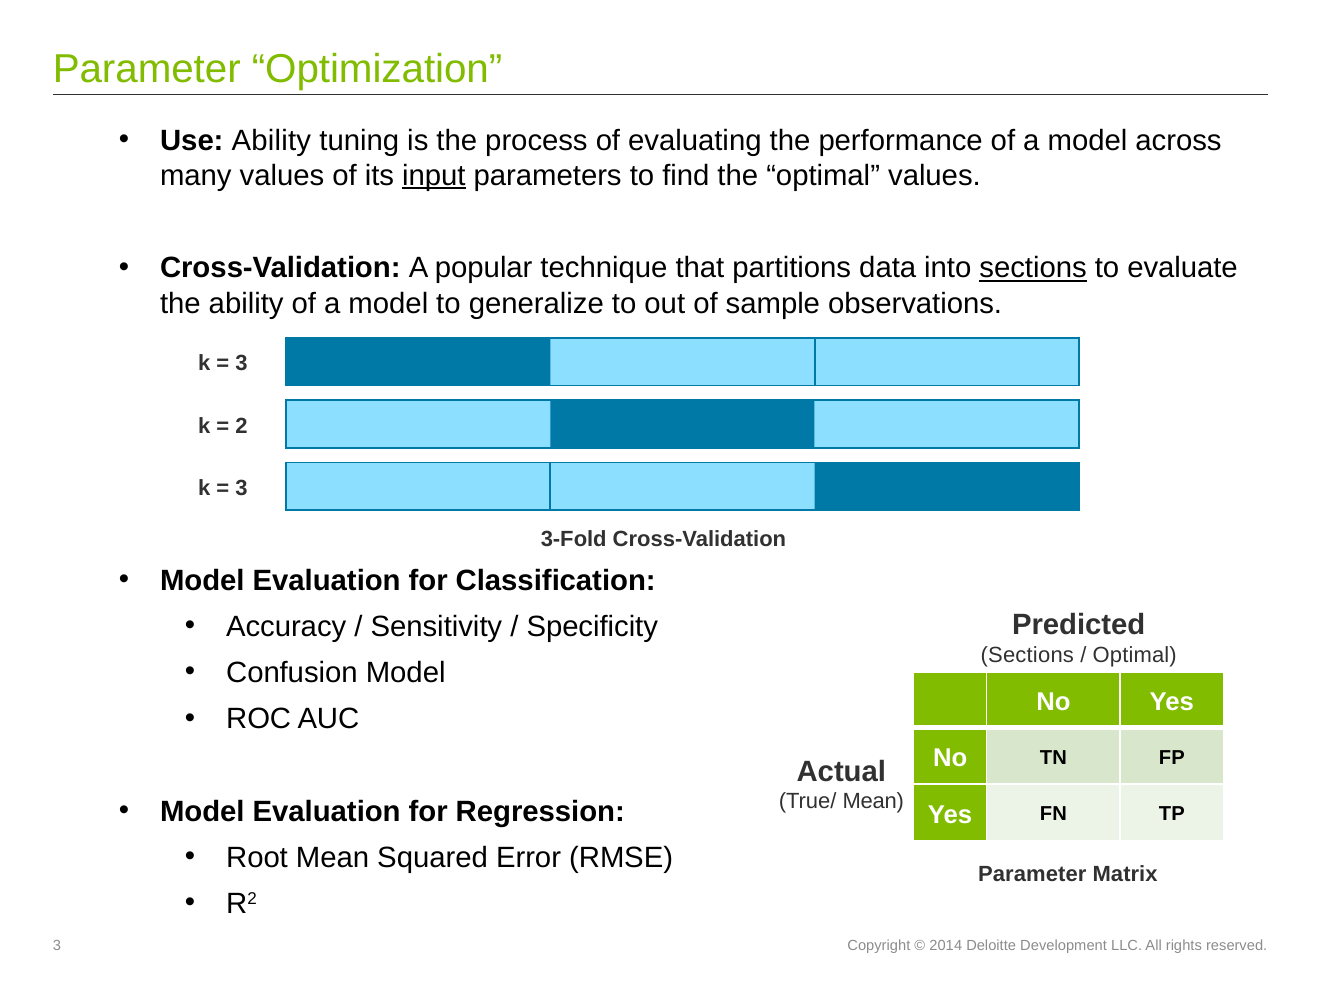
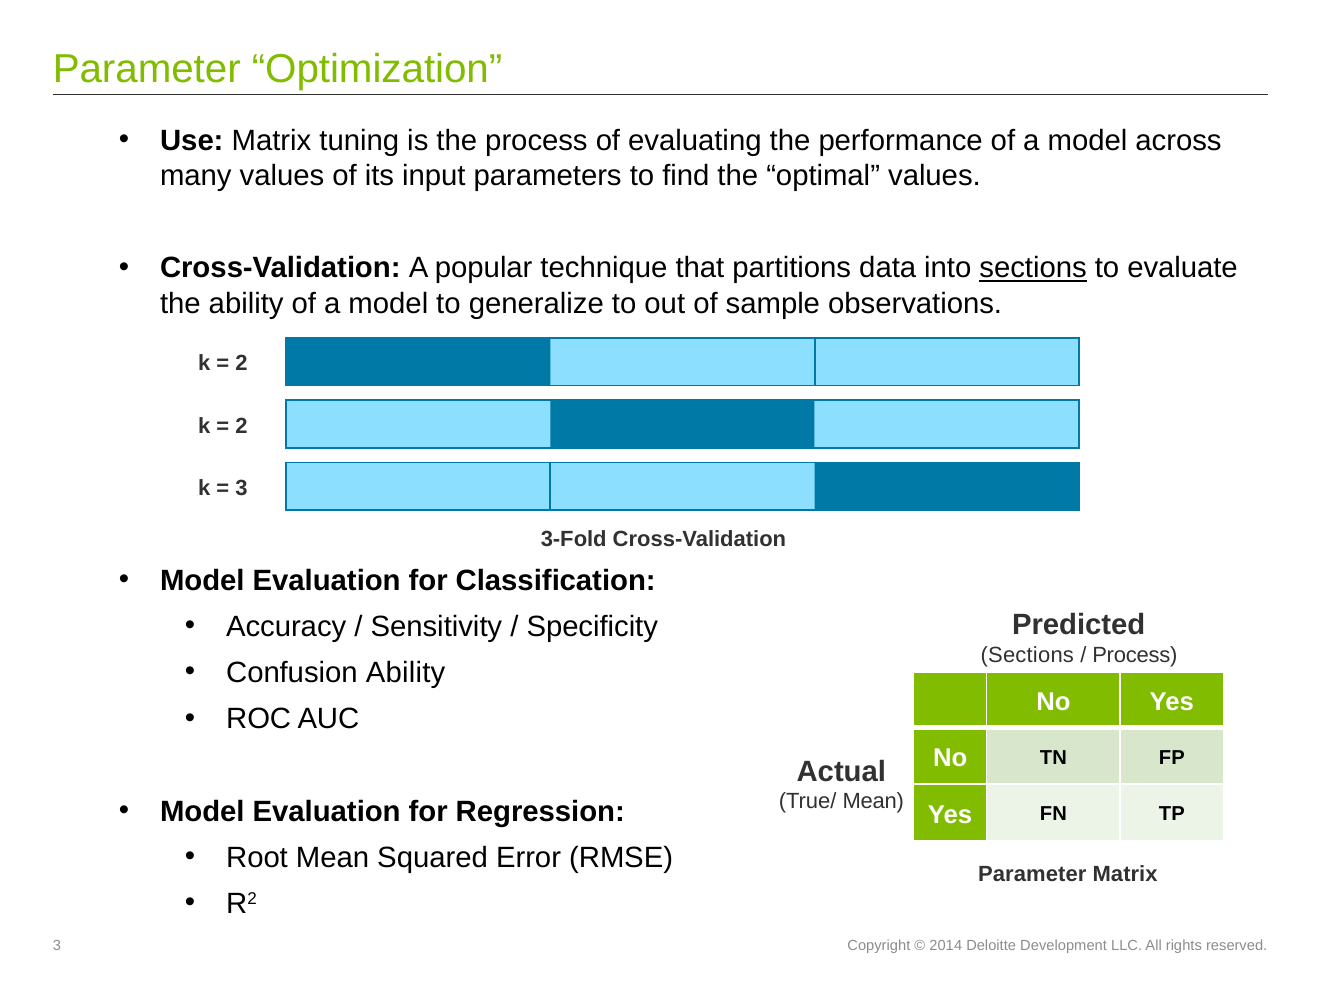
Use Ability: Ability -> Matrix (272, 141)
input underline: present -> none (434, 176)
3: 3 -> 2 (241, 364)
Optimal: Optimal -> Process (1135, 655)
Confusion Model: Model -> Ability (406, 673)
